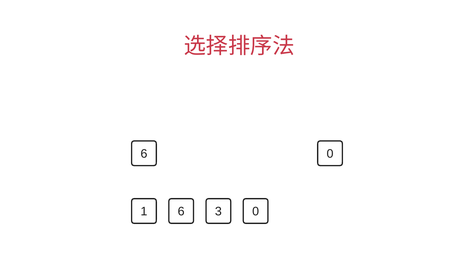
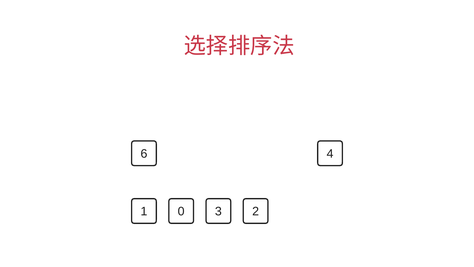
6 0: 0 -> 4 (330, 153)
1 6: 6 -> 0 (181, 211)
3 0: 0 -> 2 (256, 211)
